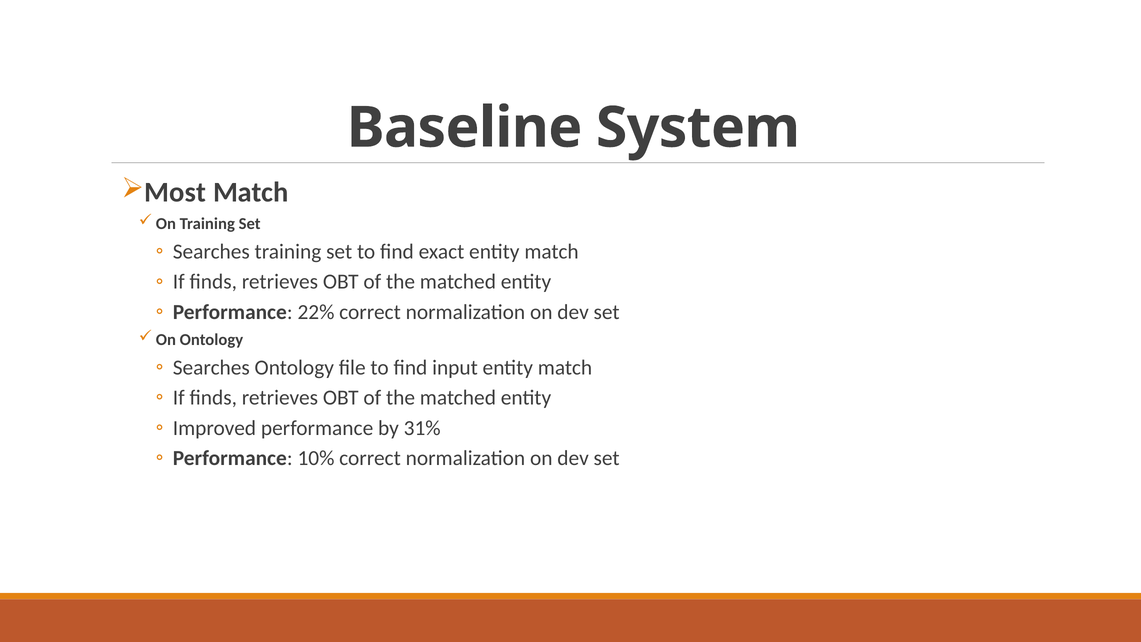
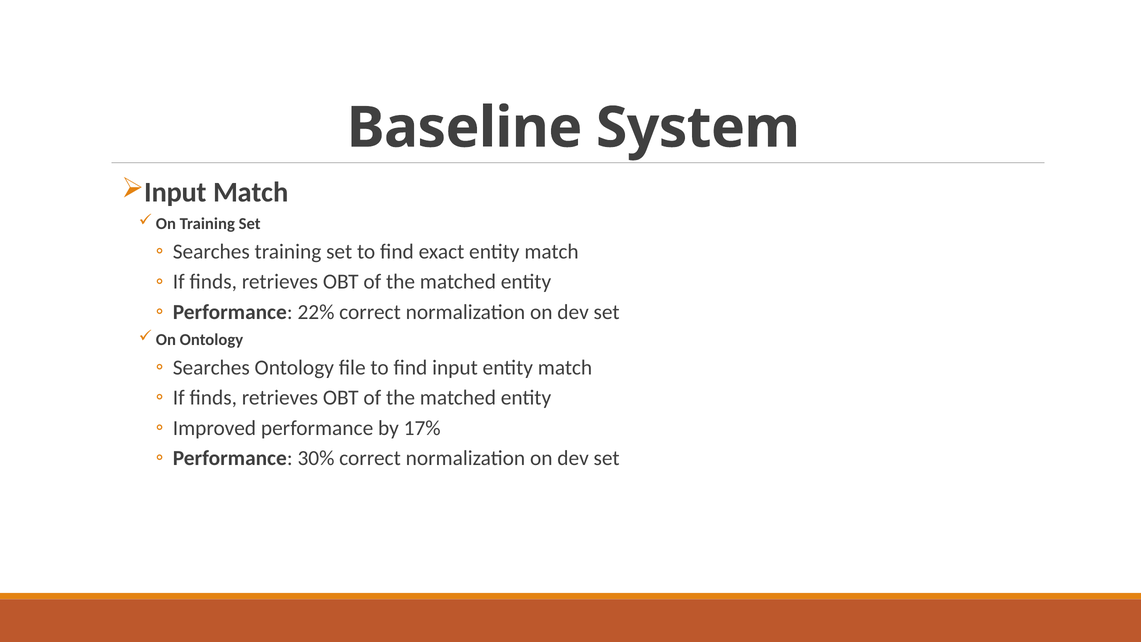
Most: Most -> Input (175, 192)
31%: 31% -> 17% (422, 428)
10%: 10% -> 30% (316, 458)
